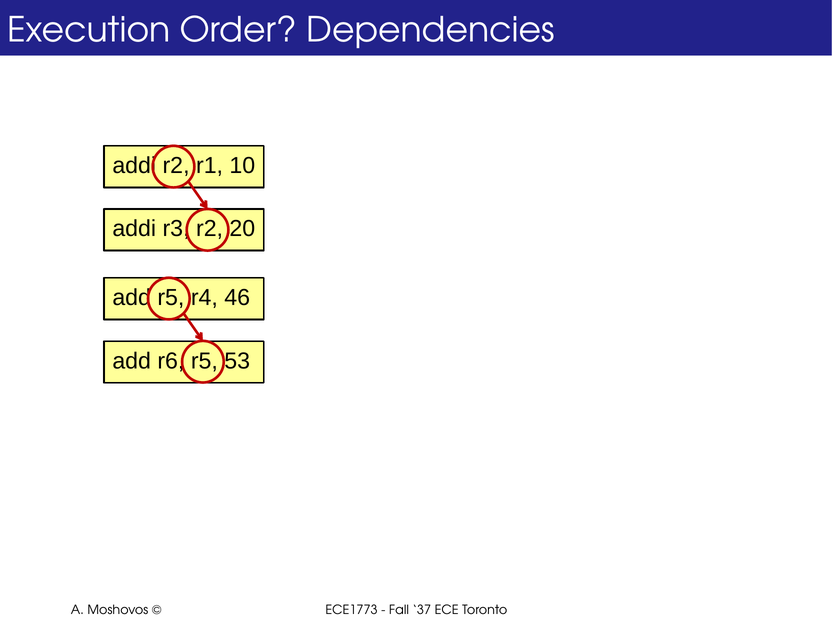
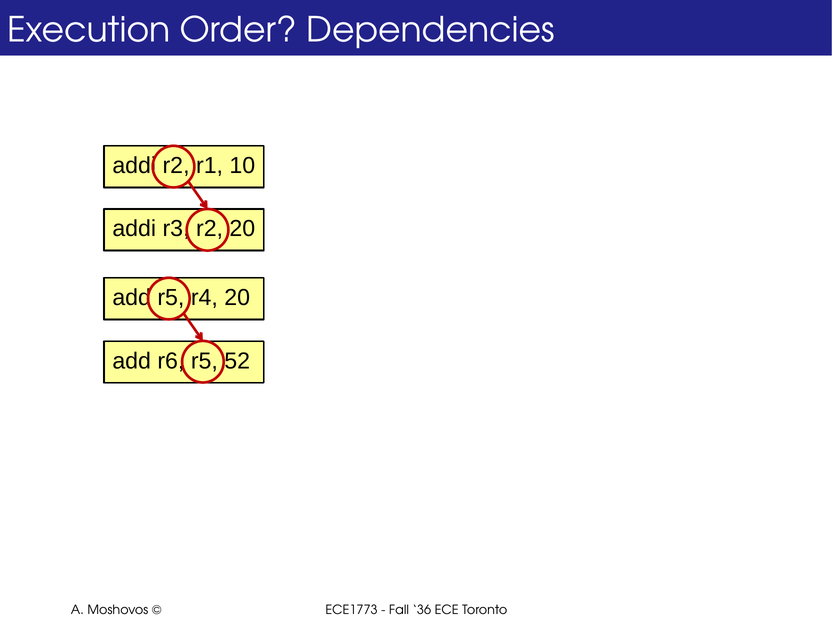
r4 46: 46 -> 20 (237, 297)
53: 53 -> 52 (237, 361)
37: 37 -> 36 (422, 610)
